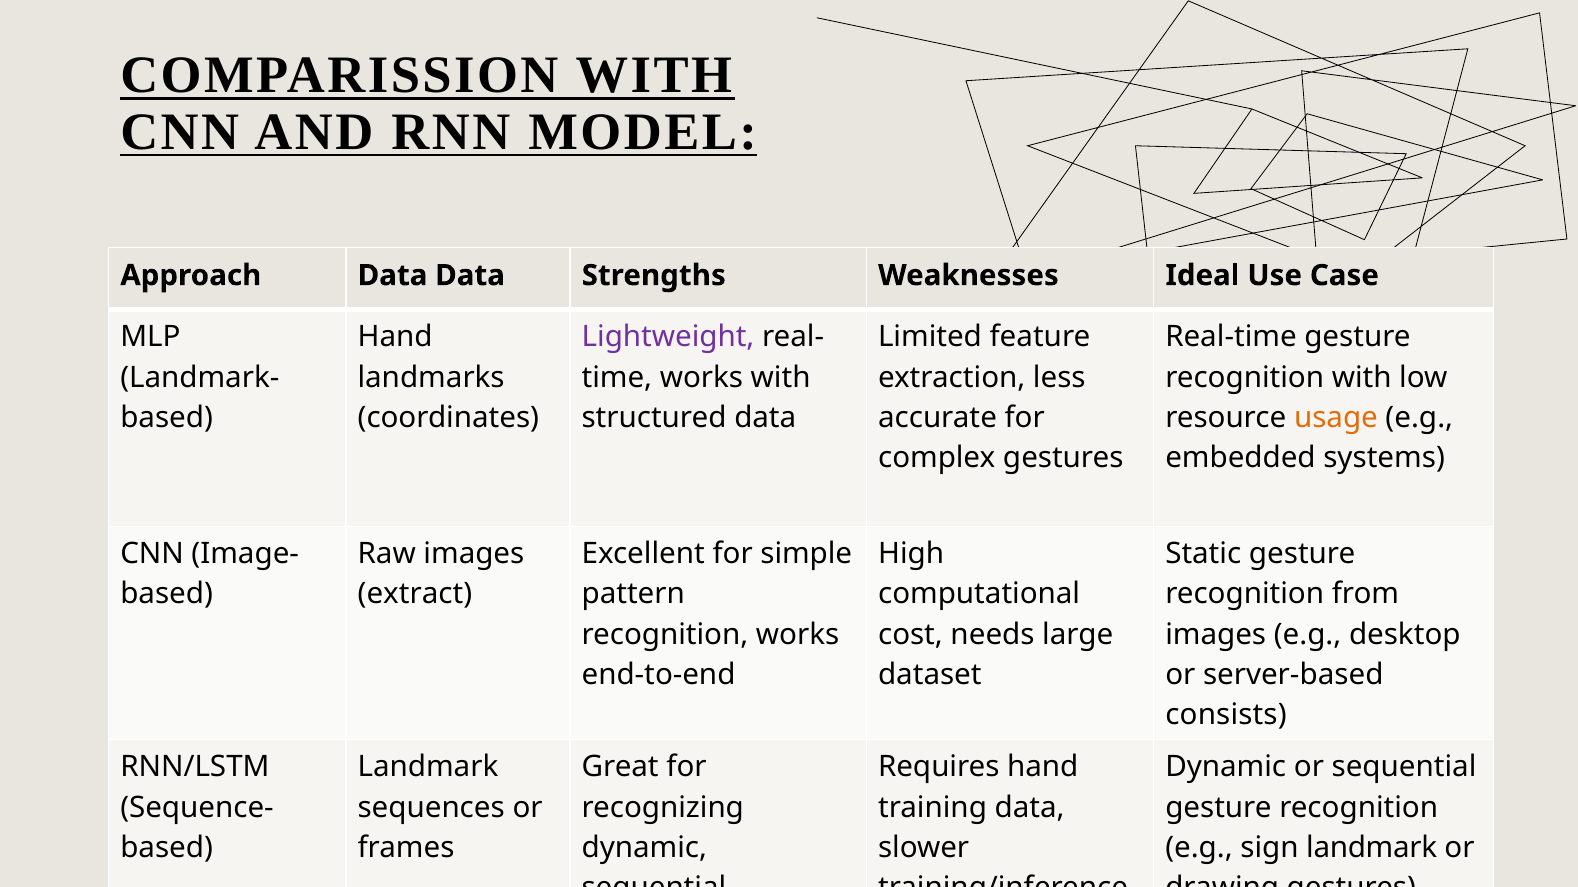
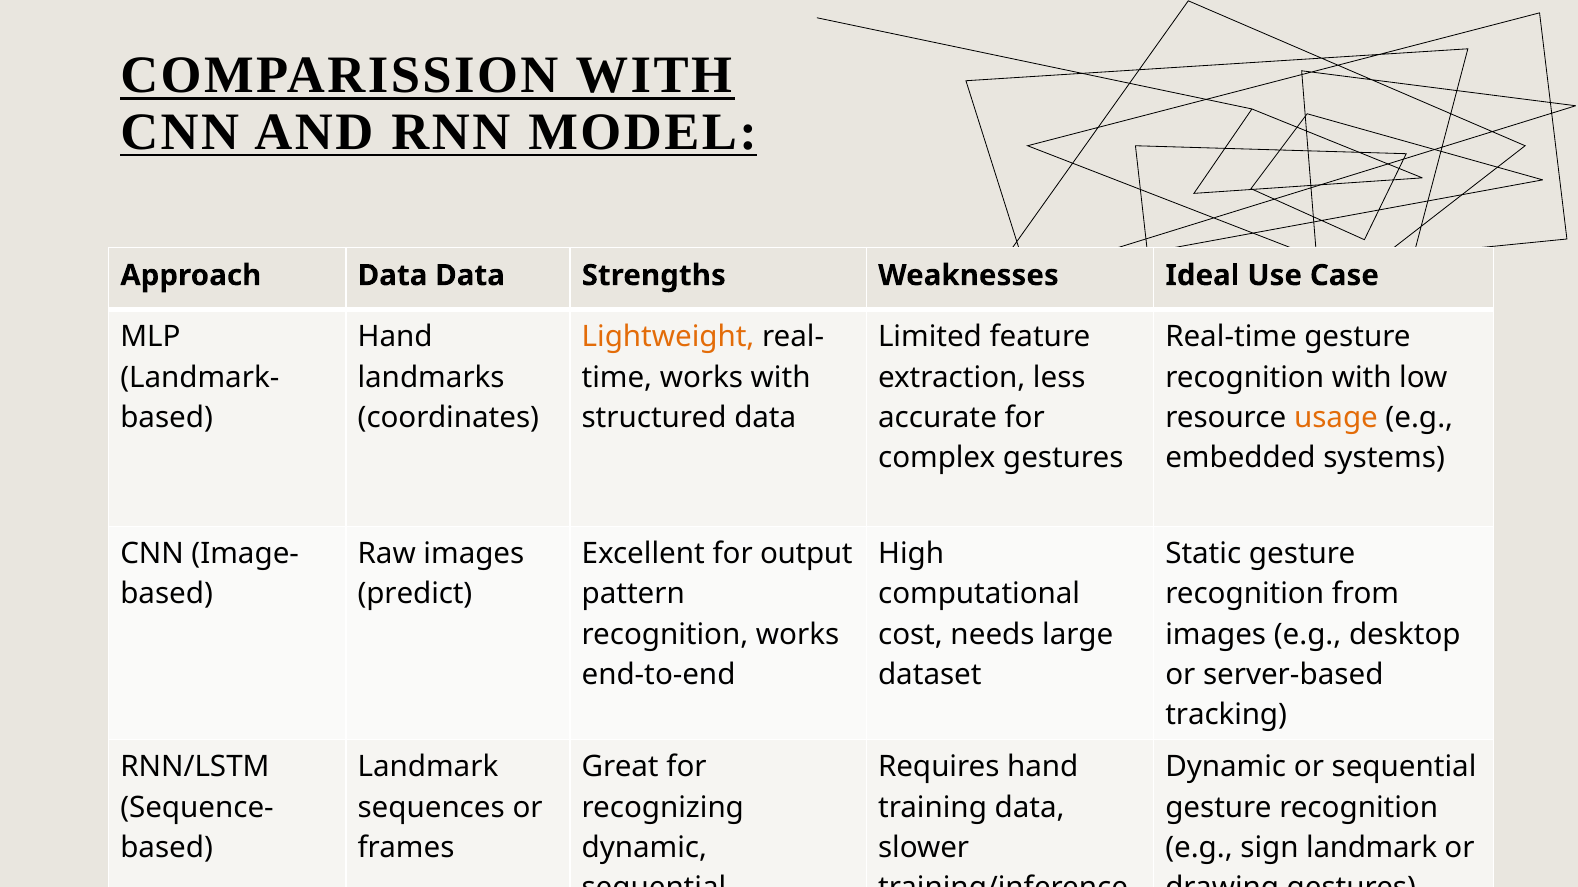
Lightweight colour: purple -> orange (668, 337)
simple: simple -> output (806, 554)
extract: extract -> predict (415, 595)
consists: consists -> tracking (1226, 715)
